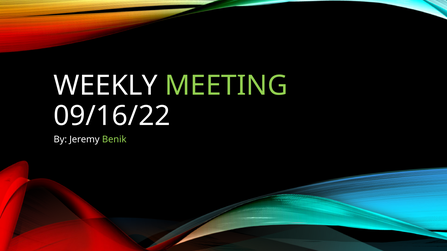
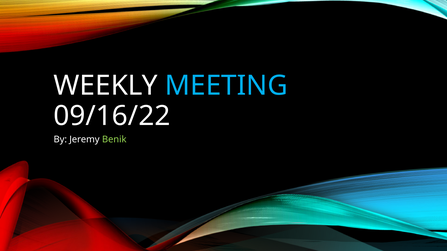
MEETING colour: light green -> light blue (226, 86)
